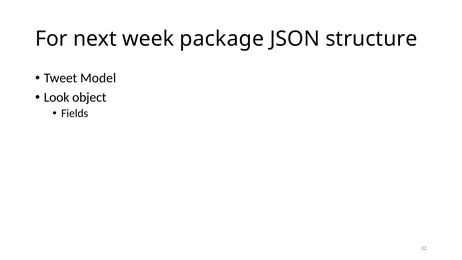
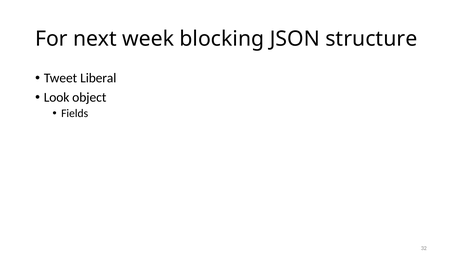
package: package -> blocking (222, 39)
Model: Model -> Liberal (98, 78)
